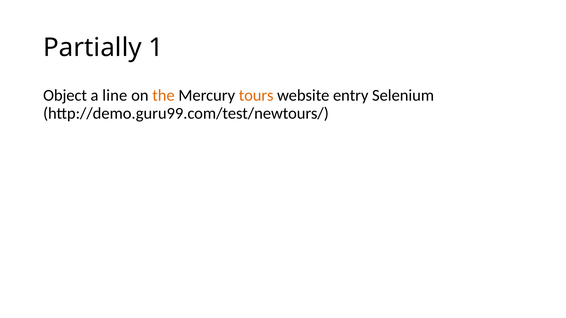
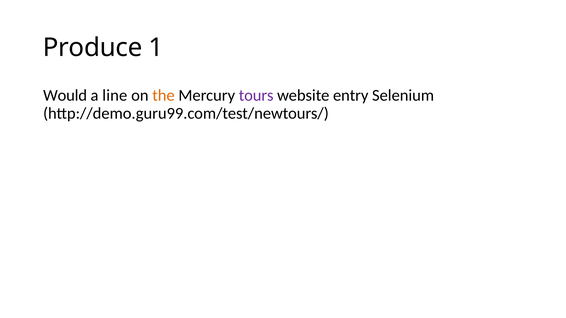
Partially: Partially -> Produce (93, 48)
Object: Object -> Would (65, 96)
tours colour: orange -> purple (256, 96)
